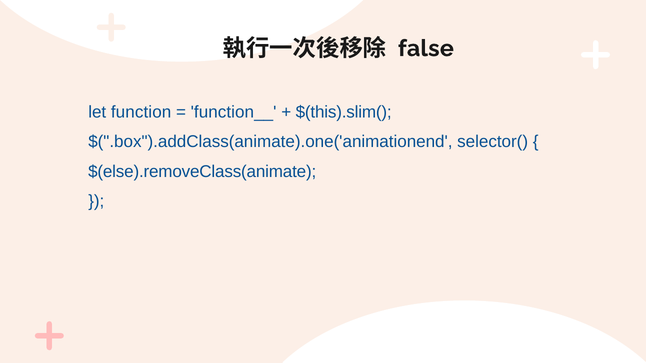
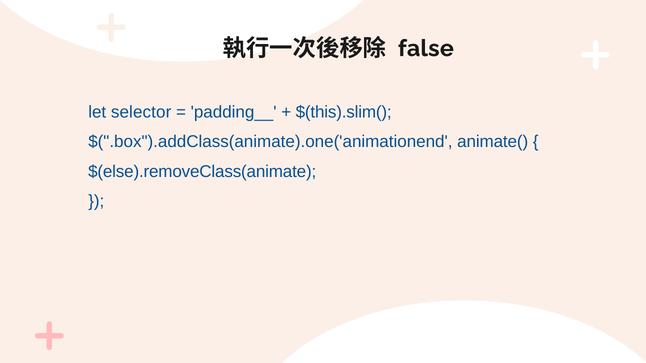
function: function -> selector (141, 112)
function__: function__ -> padding__ (234, 112)
selector(: selector( -> animate( (493, 142)
